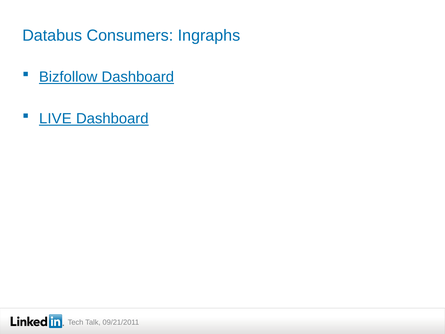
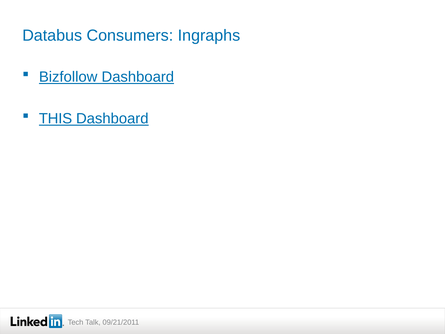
LIVE: LIVE -> THIS (55, 119)
